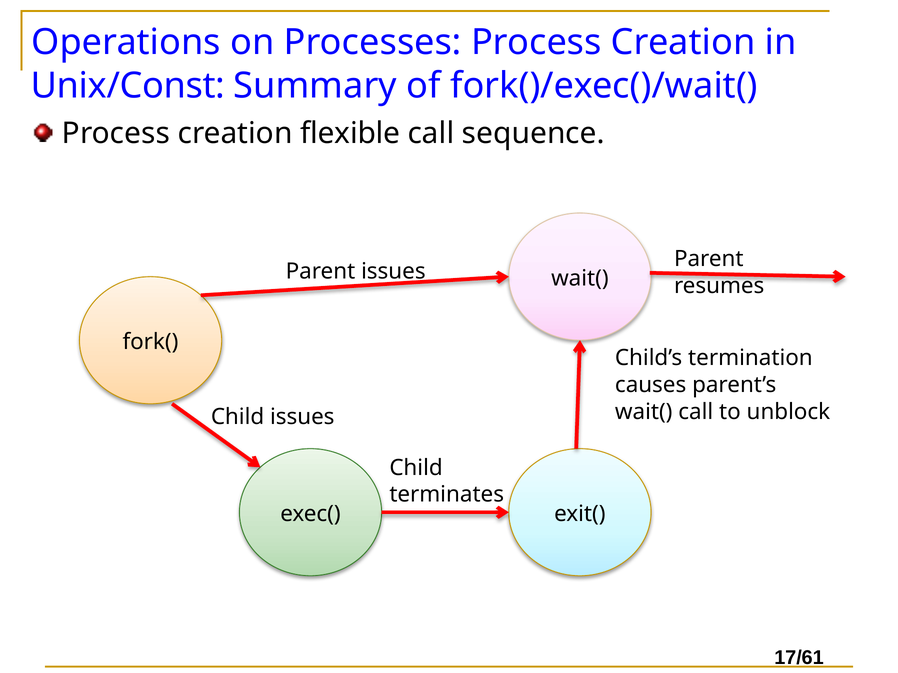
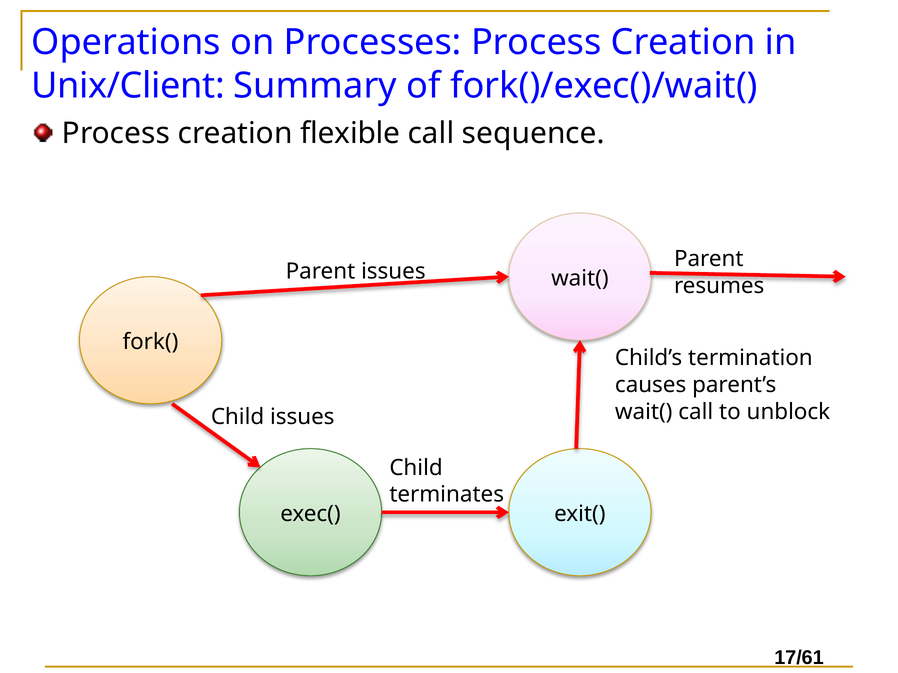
Unix/Const: Unix/Const -> Unix/Client (128, 86)
